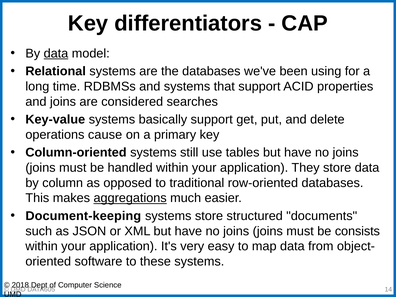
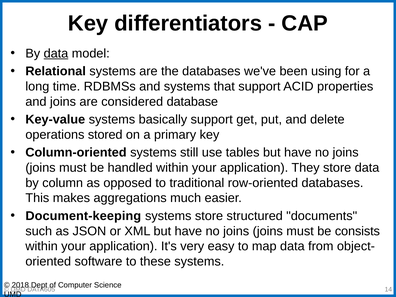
searches: searches -> database (192, 102)
cause: cause -> stored (105, 135)
aggregations underline: present -> none (130, 198)
